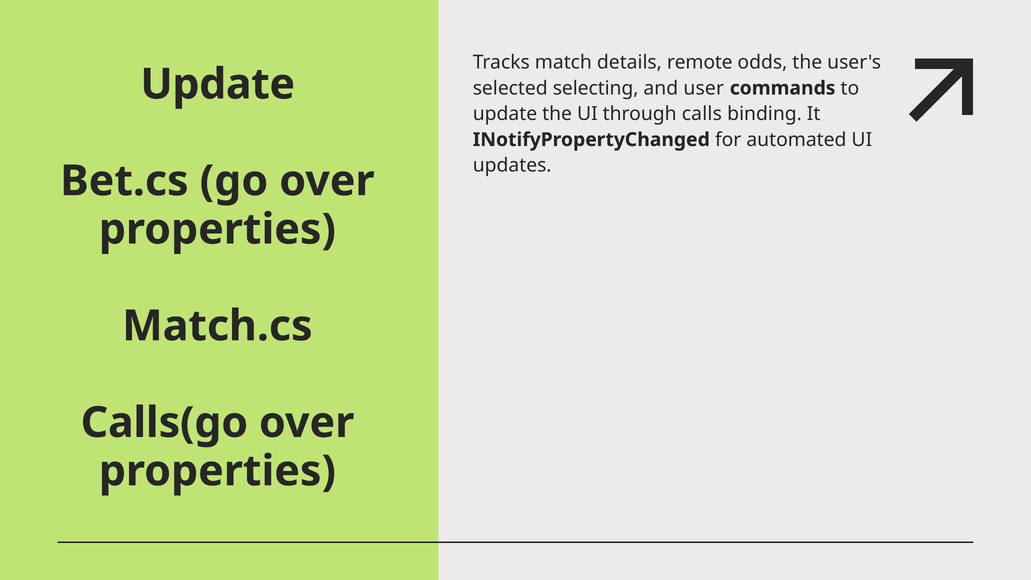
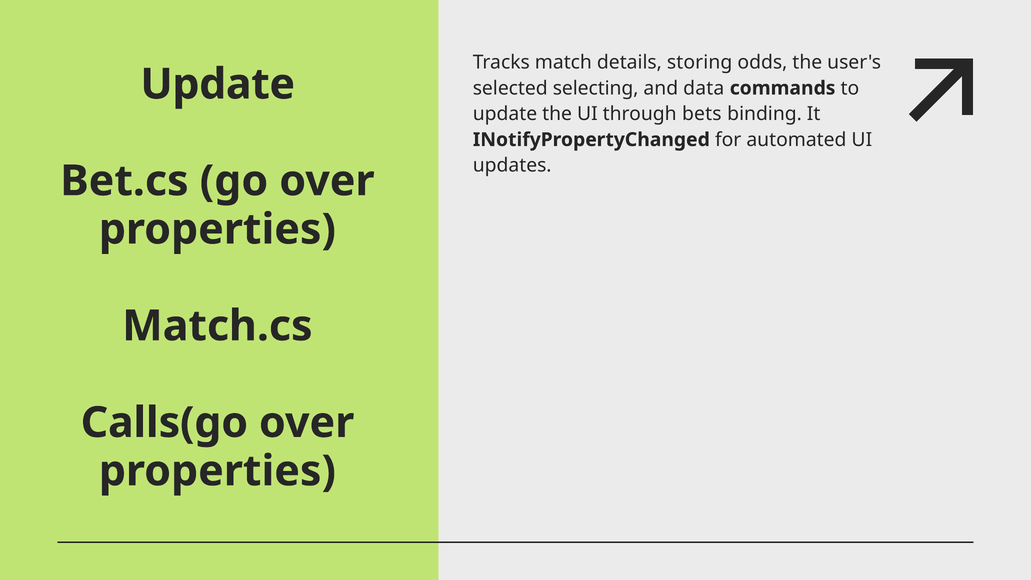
remote: remote -> storing (700, 62)
user: user -> data (704, 88)
calls: calls -> bets (702, 114)
